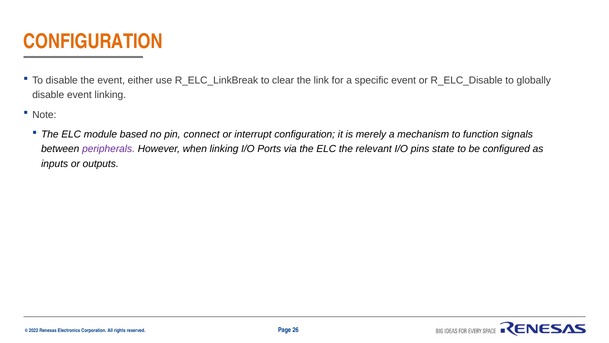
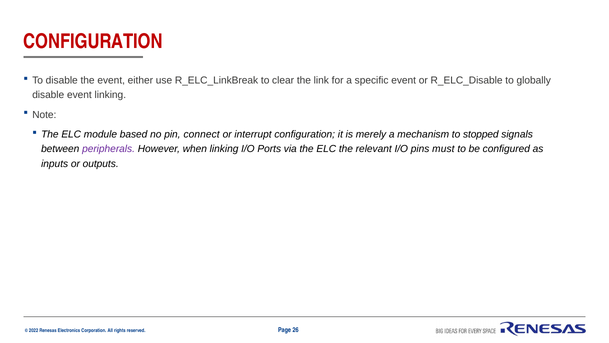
CONFIGURATION colour: orange -> red (93, 41)
function: function -> stopped (481, 134)
state: state -> must (443, 149)
